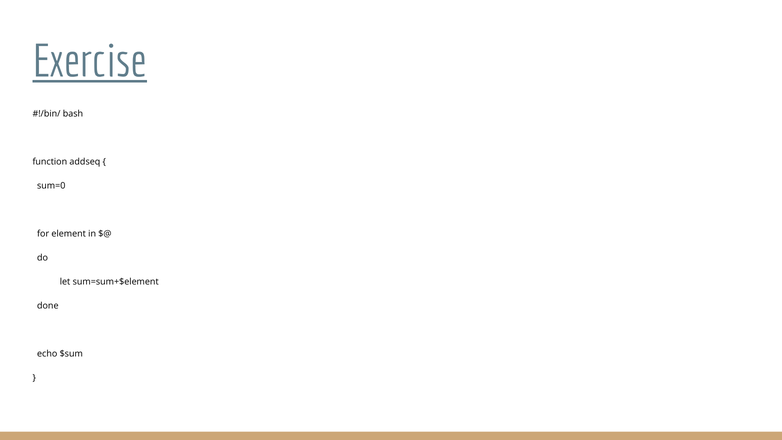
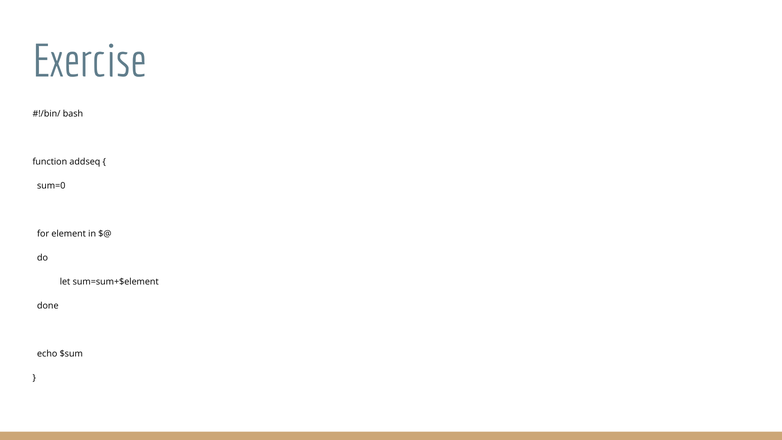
Exercise underline: present -> none (90, 62)
